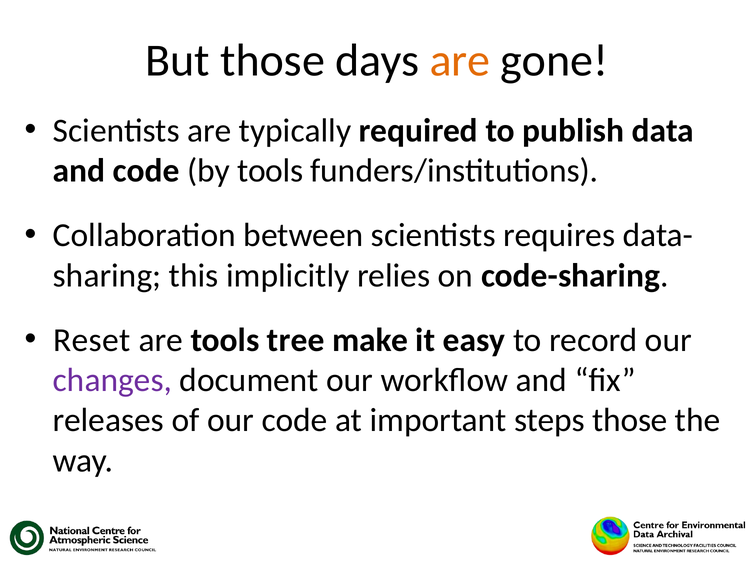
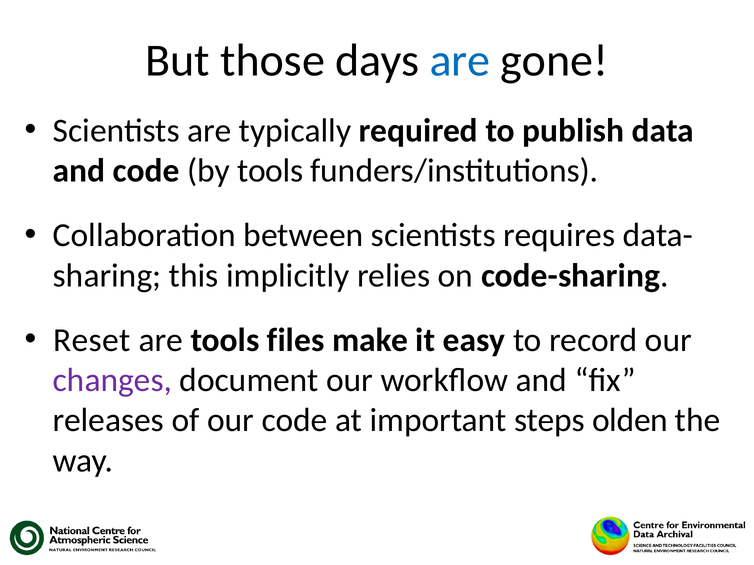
are colour: orange -> blue (460, 61)
tree: tree -> files (296, 340)
steps those: those -> olden (630, 421)
